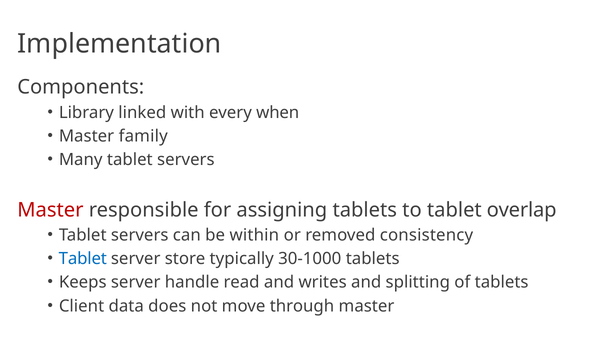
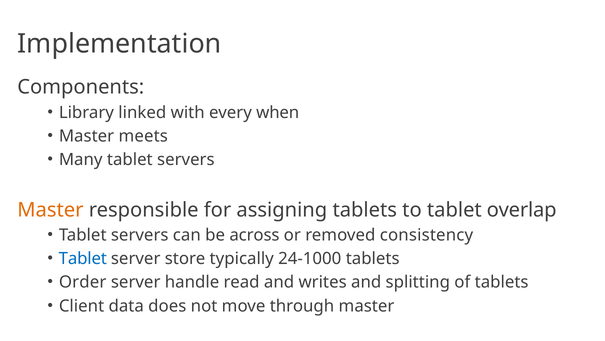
family: family -> meets (143, 136)
Master colour: red -> orange (50, 209)
within: within -> across (254, 235)
30-1000: 30-1000 -> 24-1000 (310, 258)
Keeps: Keeps -> Order (83, 282)
